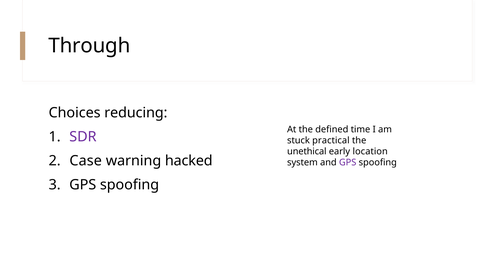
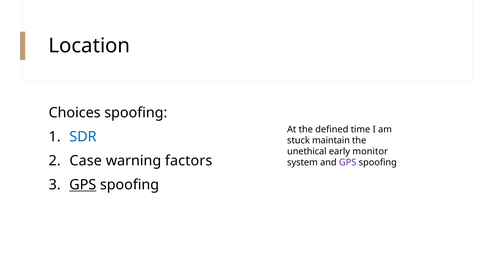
Through: Through -> Location (89, 46)
Choices reducing: reducing -> spoofing (136, 113)
SDR colour: purple -> blue (83, 137)
practical: practical -> maintain (331, 141)
location: location -> monitor (370, 152)
hacked: hacked -> factors (189, 161)
GPS underline: none -> present (83, 185)
